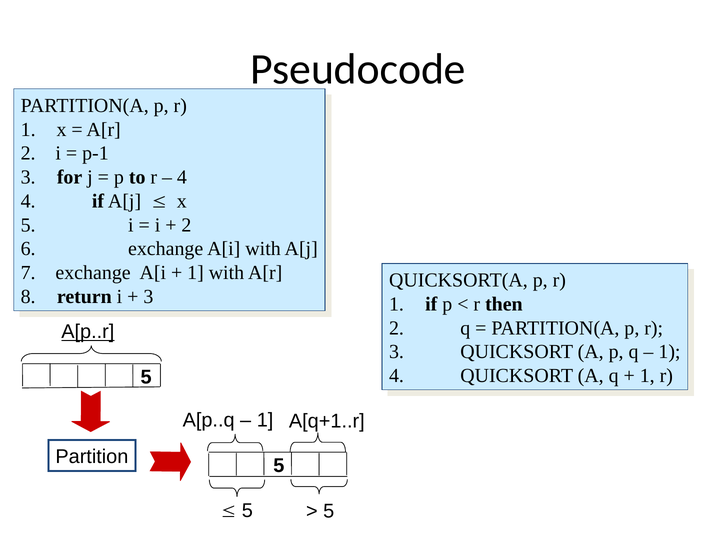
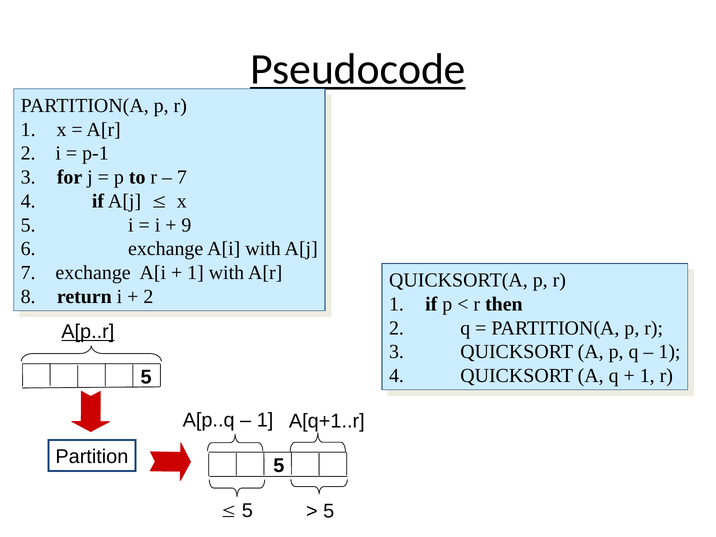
Pseudocode underline: none -> present (358, 69)
4: 4 -> 7 (182, 177)
2: 2 -> 9 (186, 225)
3: 3 -> 2 (148, 297)
